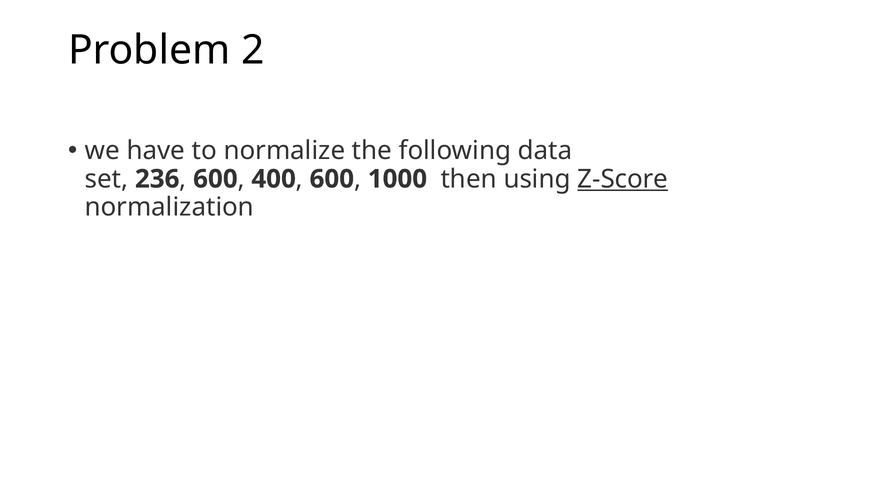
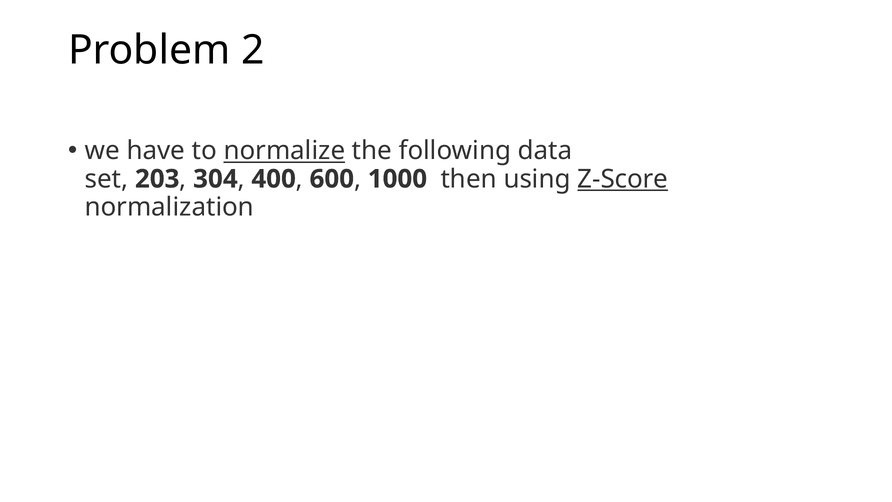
normalize underline: none -> present (284, 151)
236: 236 -> 203 (157, 179)
600: 600 -> 304 (215, 179)
